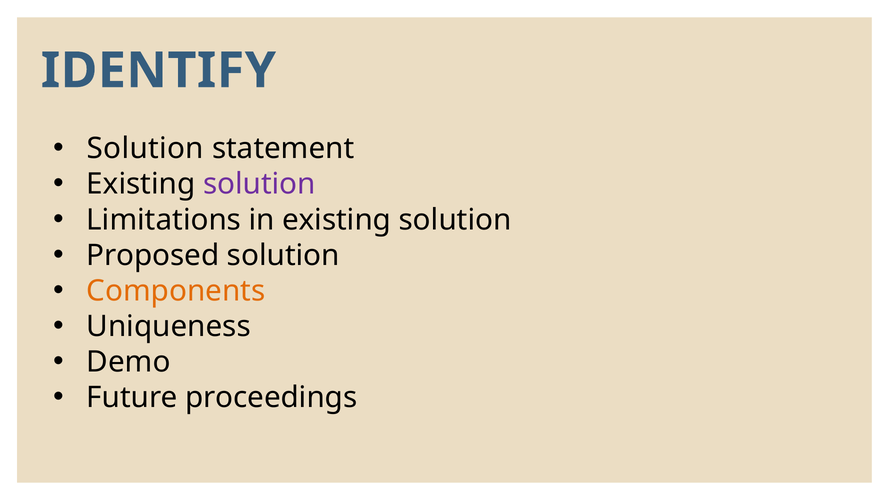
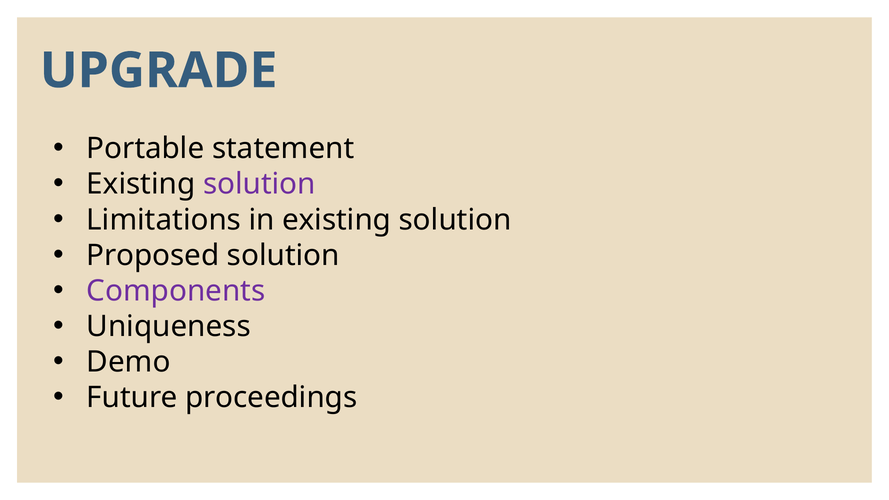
IDENTIFY: IDENTIFY -> UPGRADE (159, 71)
Solution: Solution -> Portable (145, 149)
Components colour: orange -> purple (176, 291)
